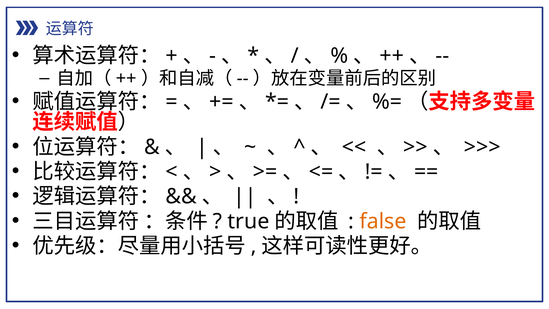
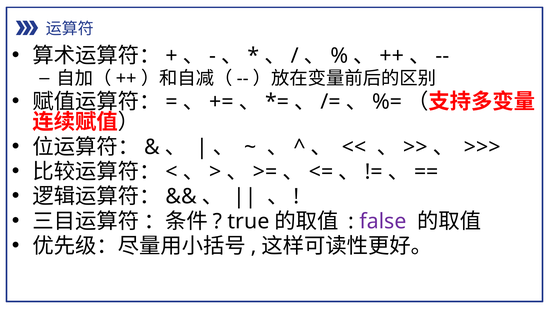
false colour: orange -> purple (383, 221)
